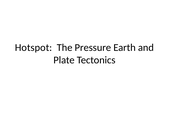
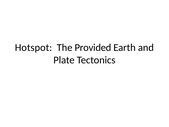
Pressure: Pressure -> Provided (93, 47)
